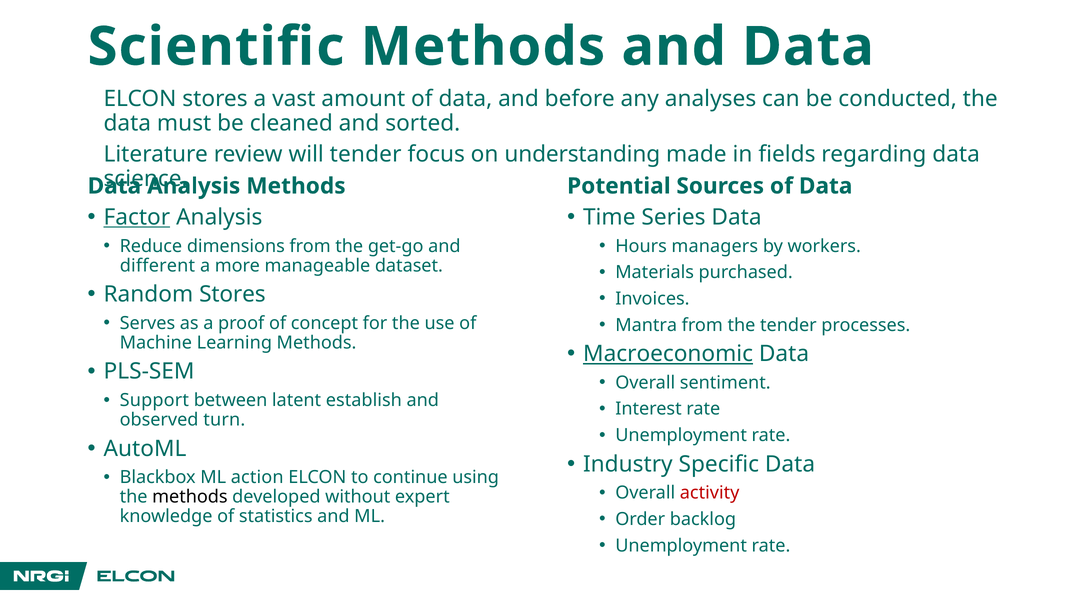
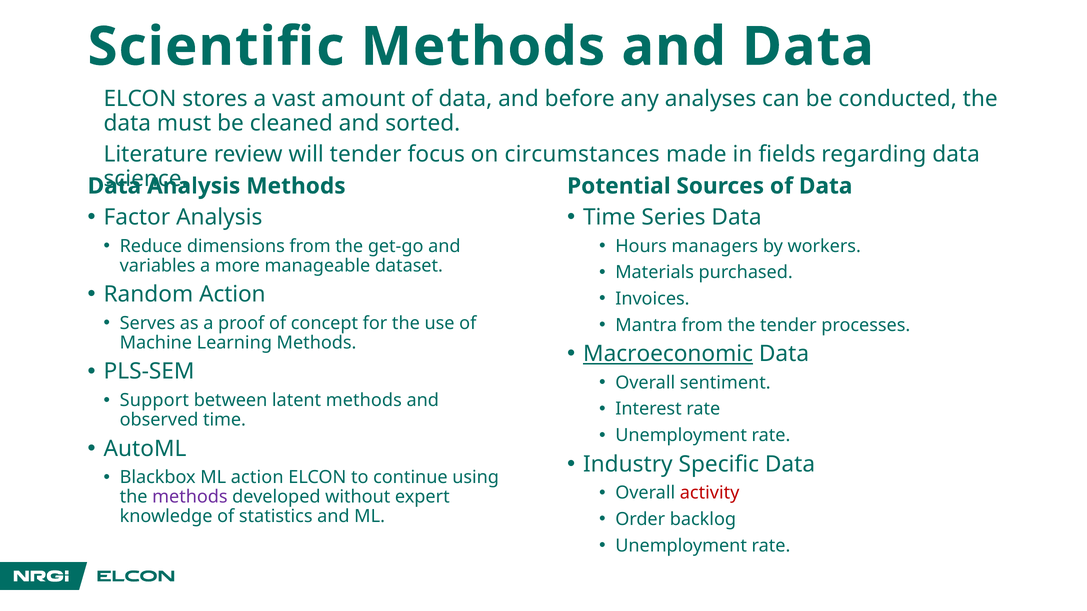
understanding: understanding -> circumstances (582, 154)
Factor underline: present -> none (137, 217)
different: different -> variables (158, 266)
Random Stores: Stores -> Action (232, 295)
latent establish: establish -> methods (364, 401)
observed turn: turn -> time (224, 420)
methods colour: black -> purple (190, 497)
